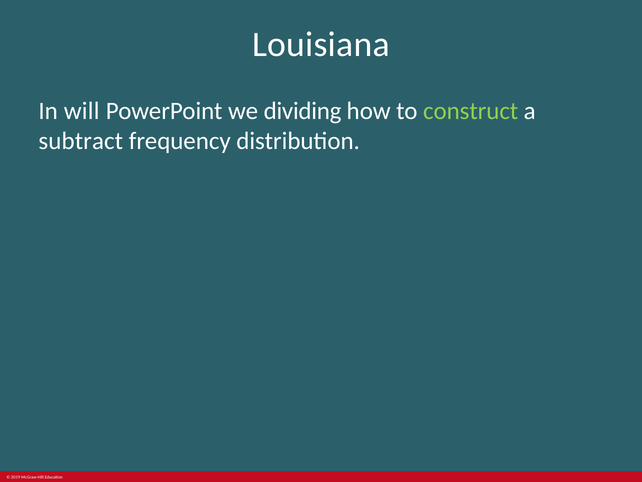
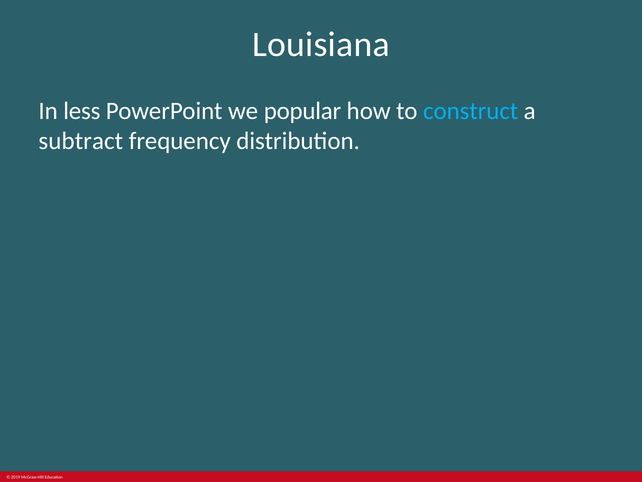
will: will -> less (82, 111)
dividing: dividing -> popular (303, 111)
construct colour: light green -> light blue (471, 111)
